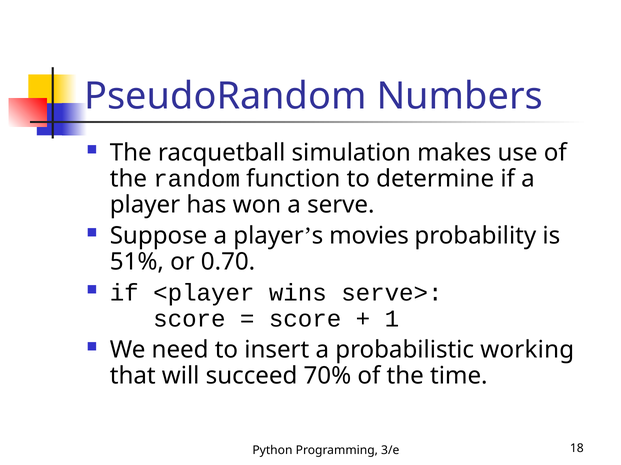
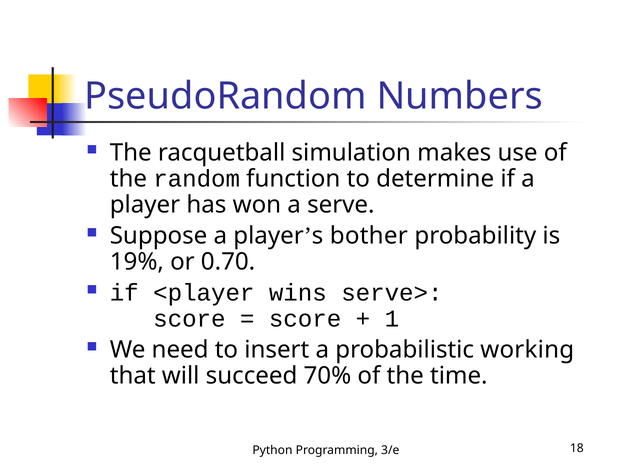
movies: movies -> bother (369, 236)
51%: 51% -> 19% (137, 262)
